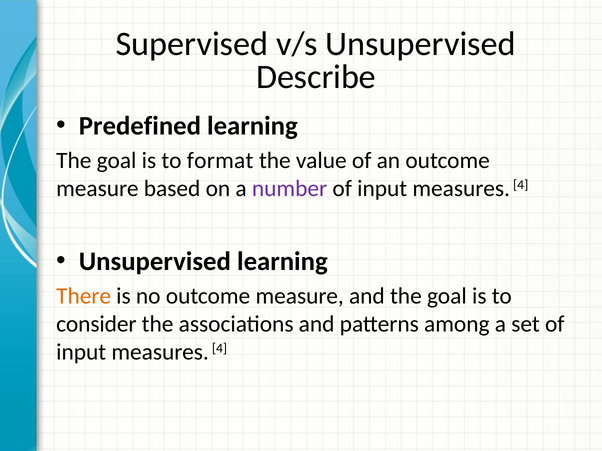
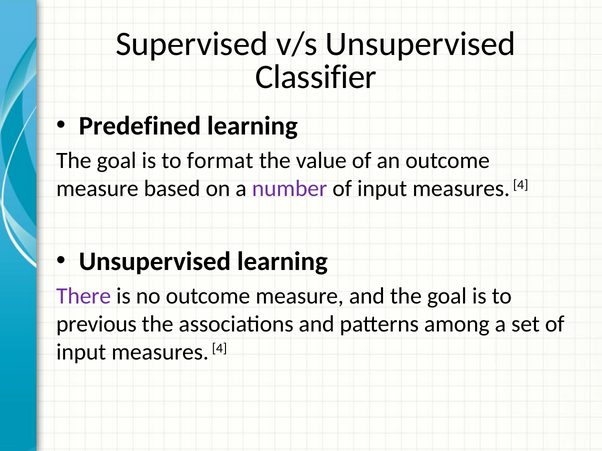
Describe: Describe -> Classifier (316, 77)
There colour: orange -> purple (84, 296)
consider: consider -> previous (96, 324)
